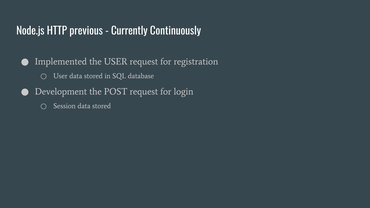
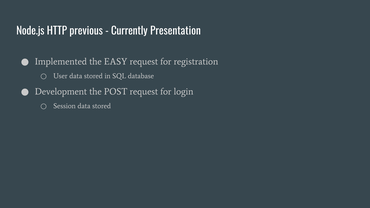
Continuously: Continuously -> Presentation (175, 31)
the USER: USER -> EASY (116, 62)
